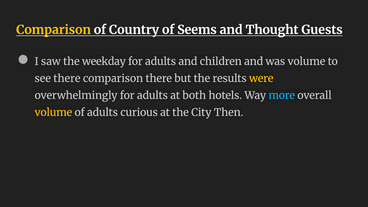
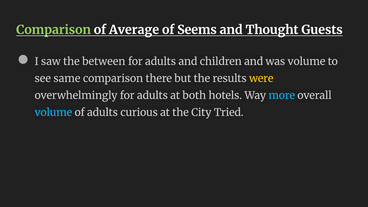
Comparison colour: yellow -> light green (54, 30)
Country: Country -> Average (134, 30)
weekday: weekday -> between (104, 61)
see there: there -> same (67, 78)
volume colour: yellow -> light blue (53, 112)
Then: Then -> Tried (229, 112)
